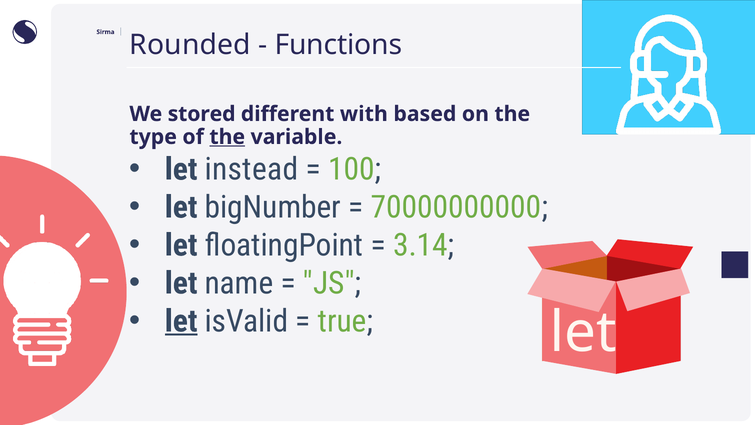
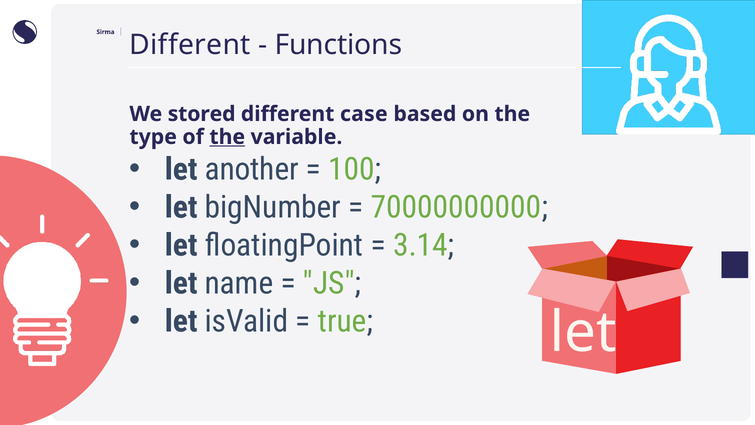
Rounded: Rounded -> Different (190, 45)
with: with -> case (364, 114)
instead: instead -> another (252, 169)
let underline: present -> none (181, 321)
